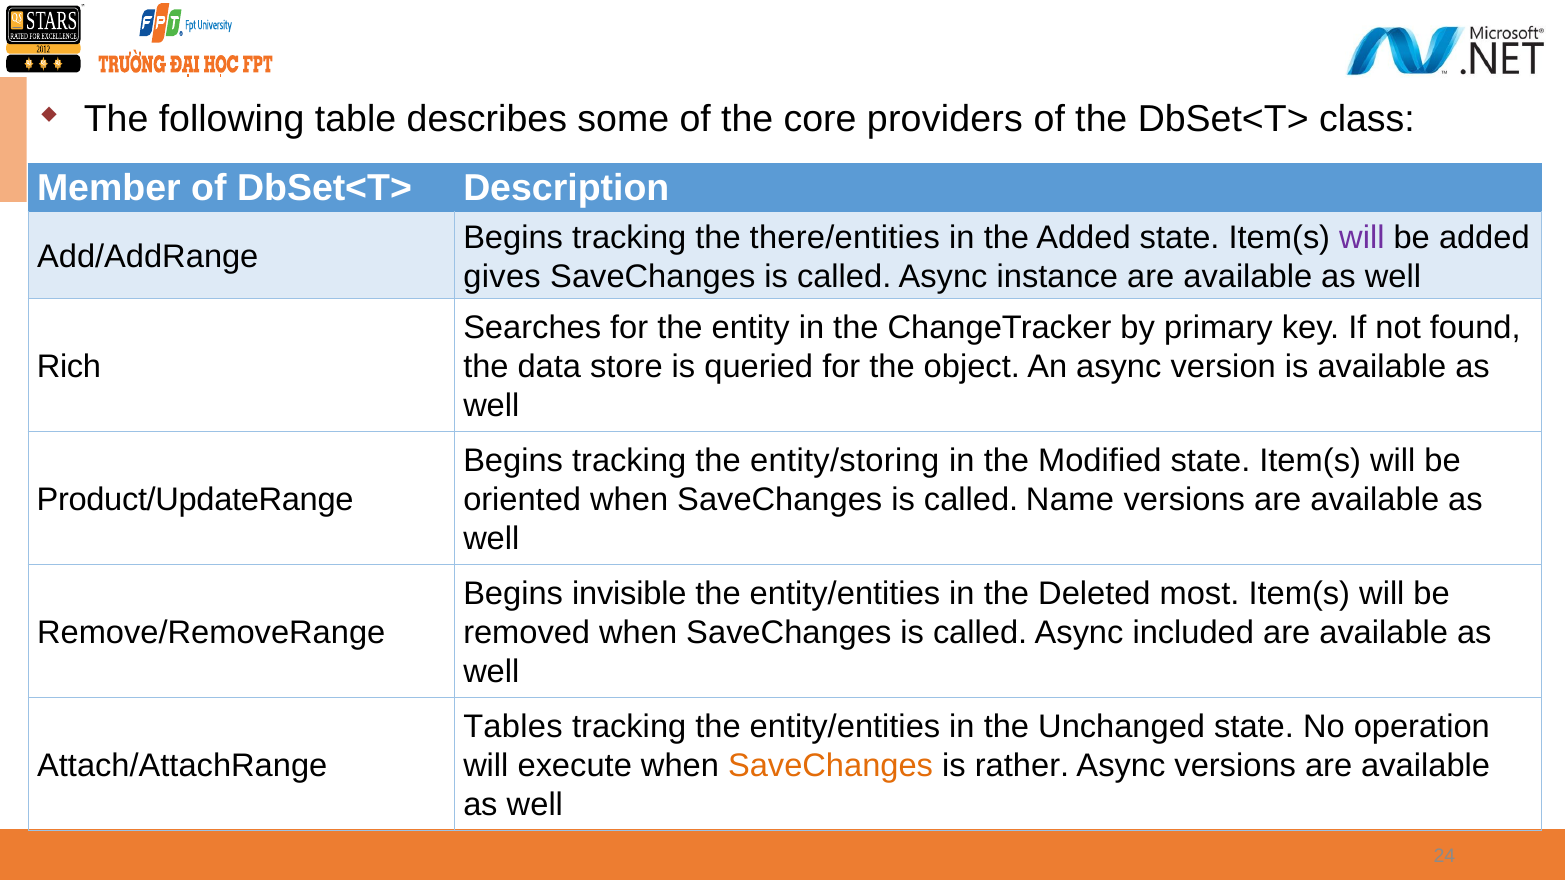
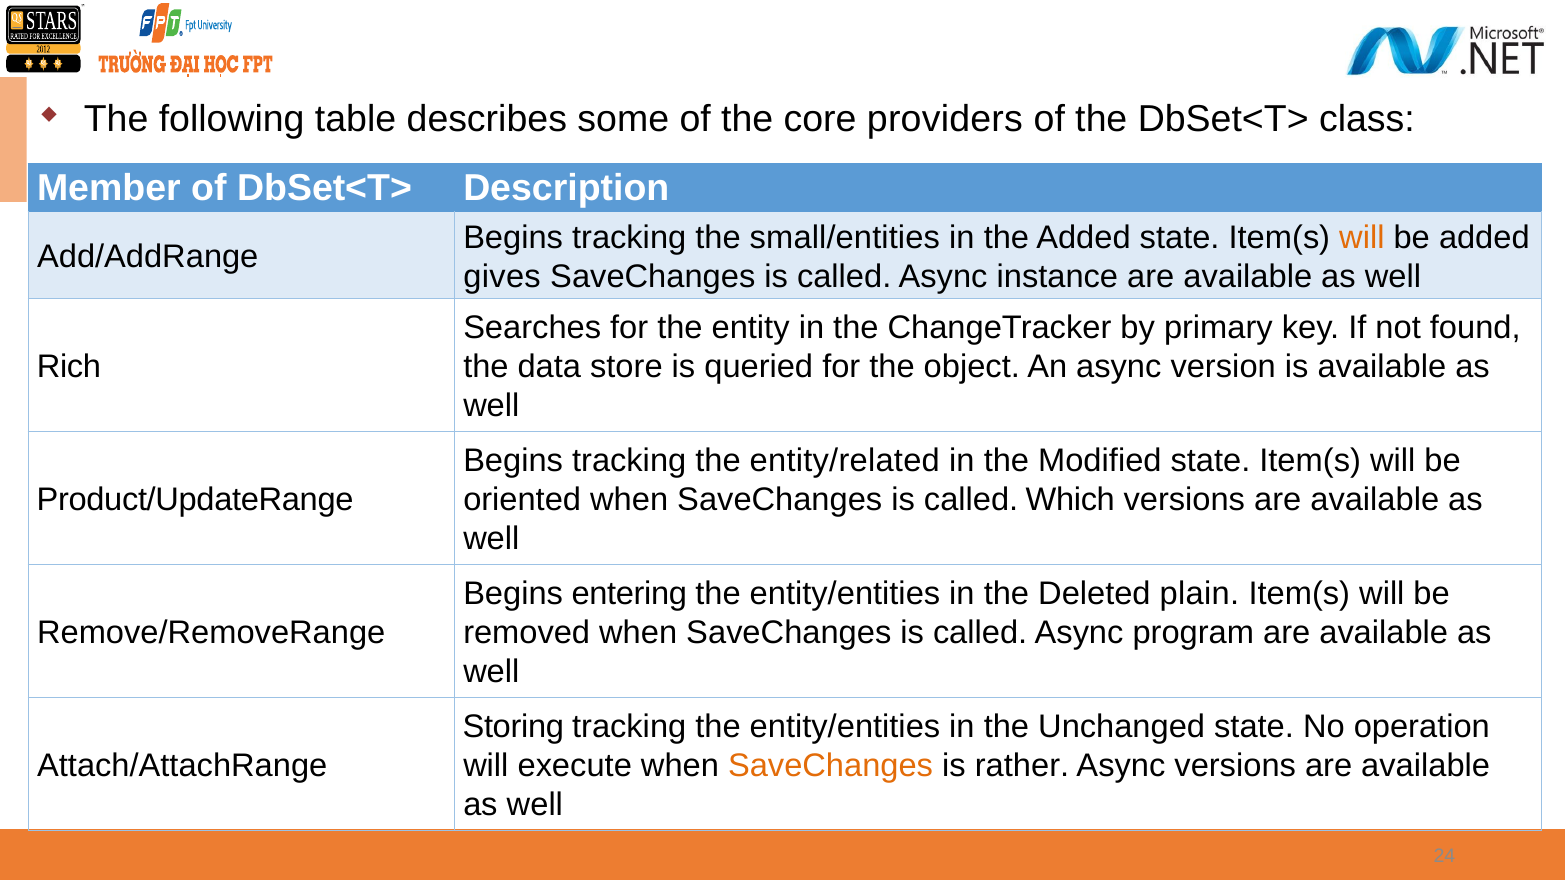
there/entities: there/entities -> small/entities (845, 238)
will colour: purple -> orange (1362, 238)
entity/storing: entity/storing -> entity/related (845, 461)
Name: Name -> Which (1070, 500)
invisible: invisible -> entering (629, 594)
most: most -> plain (1199, 594)
included: included -> program (1193, 633)
Tables: Tables -> Storing (513, 727)
